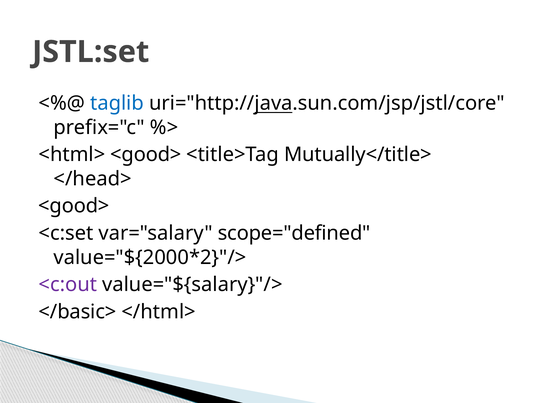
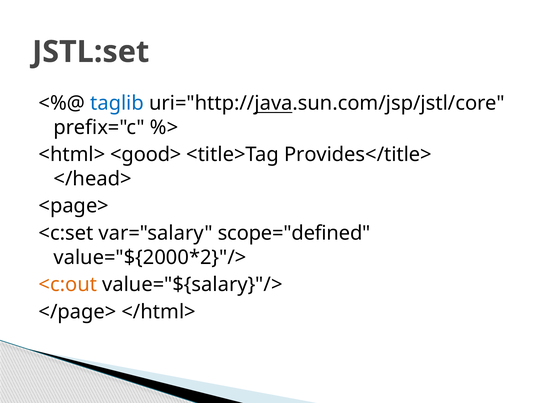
Mutually</title>: Mutually</title> -> Provides</title> (358, 154)
<good>: <good> -> <page> (74, 206)
<c:out colour: purple -> orange (68, 284)
</basic>: </basic> -> </page> (77, 312)
